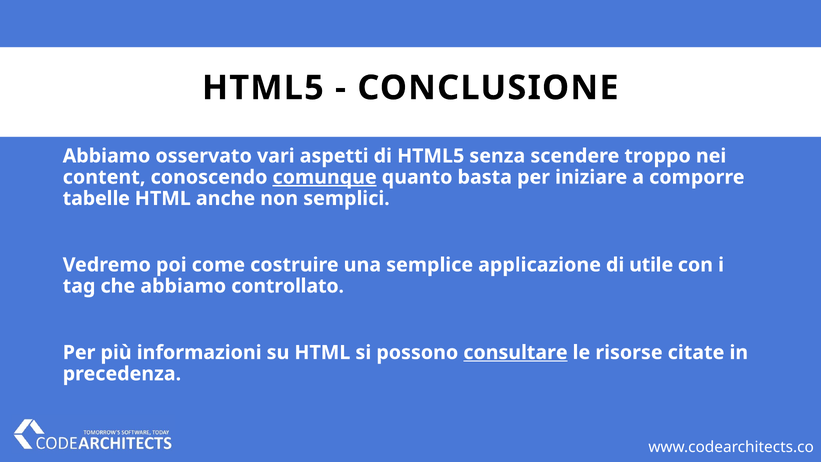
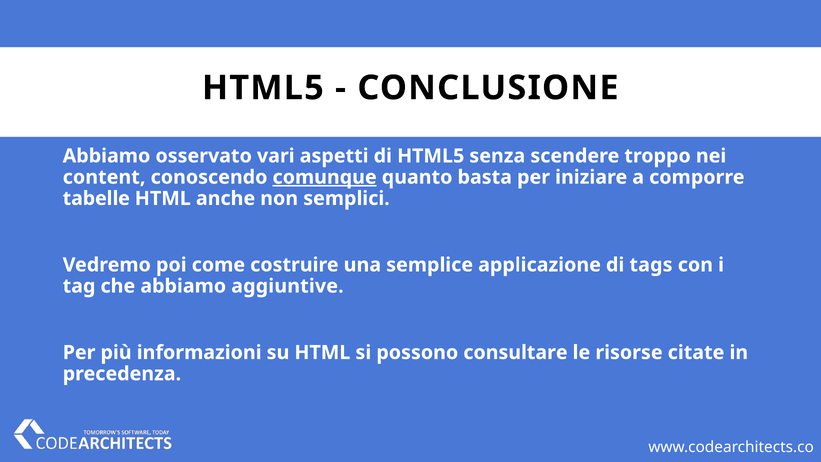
utile: utile -> tags (651, 265)
controllato: controllato -> aggiuntive (287, 286)
consultare underline: present -> none (515, 352)
